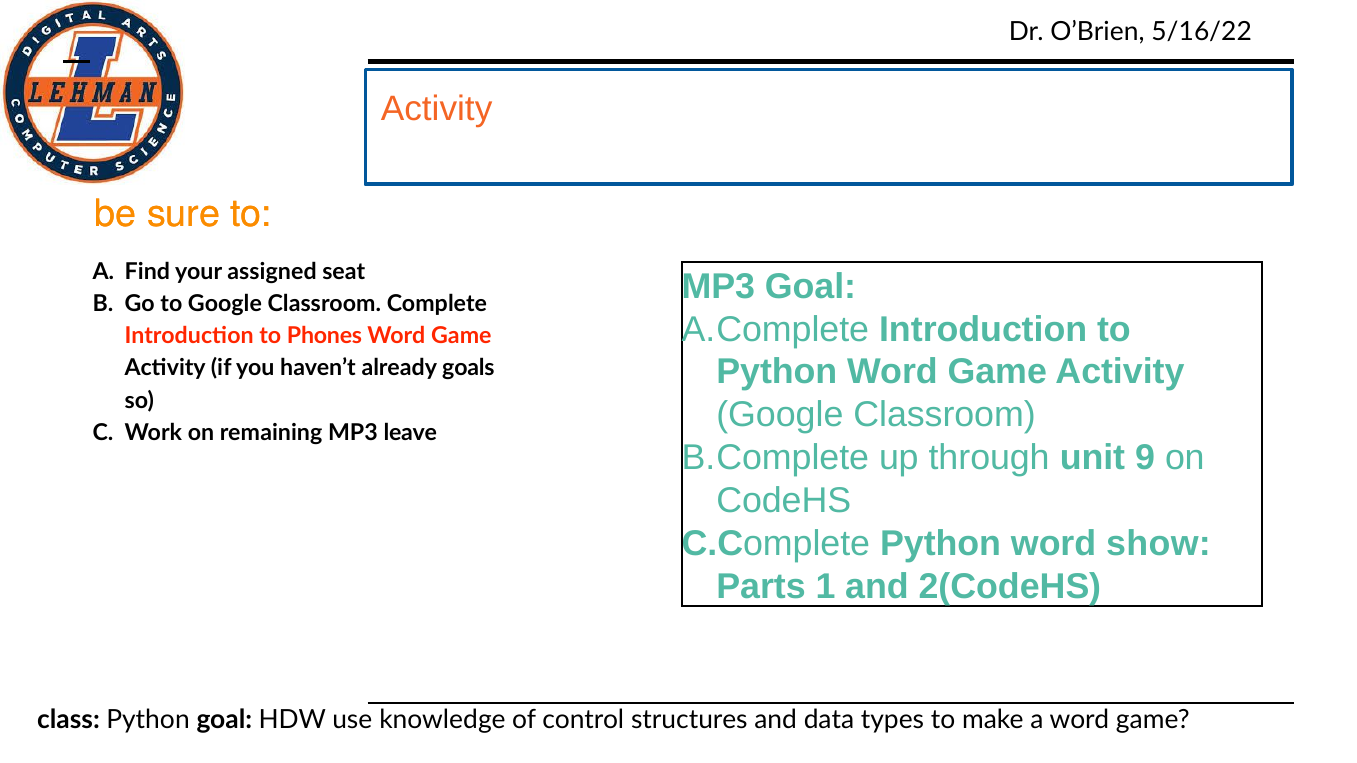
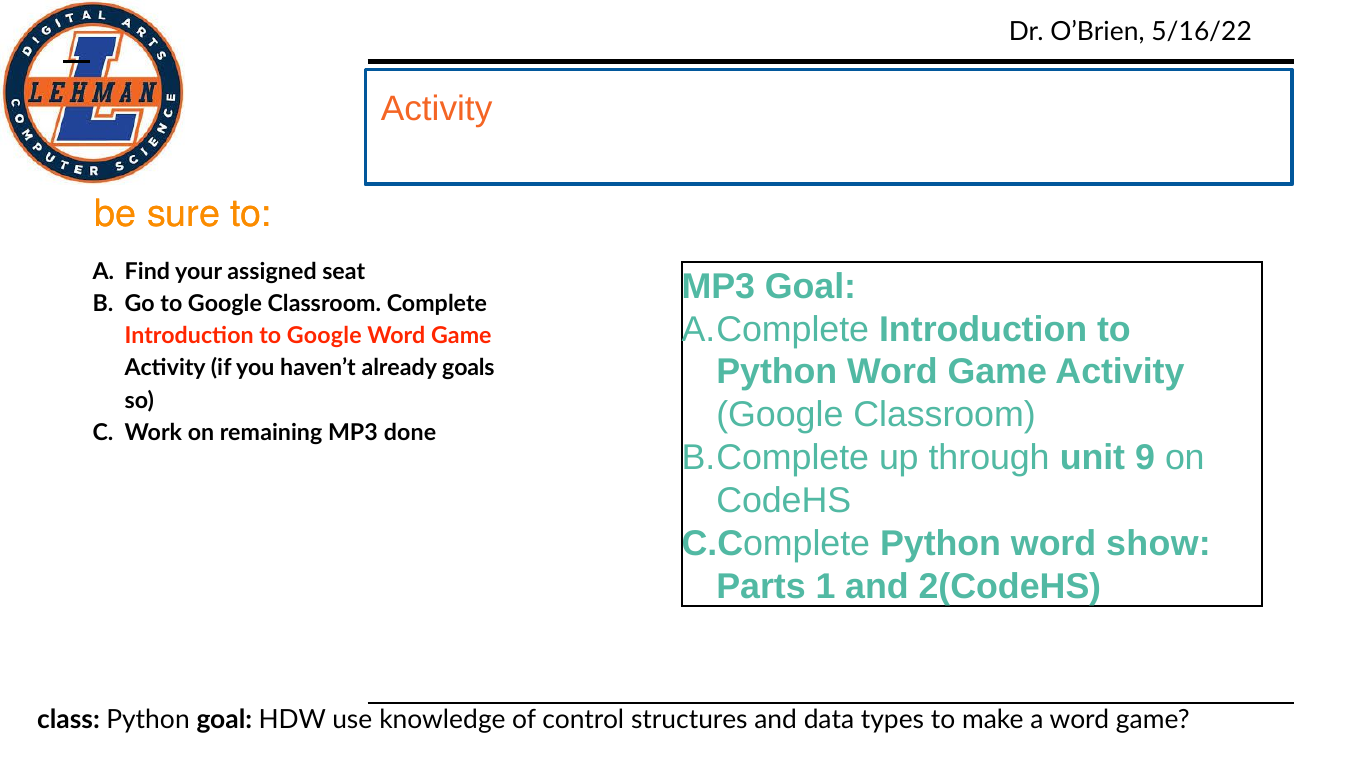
Introduction to Phones: Phones -> Google (324, 336)
leave: leave -> done (410, 433)
